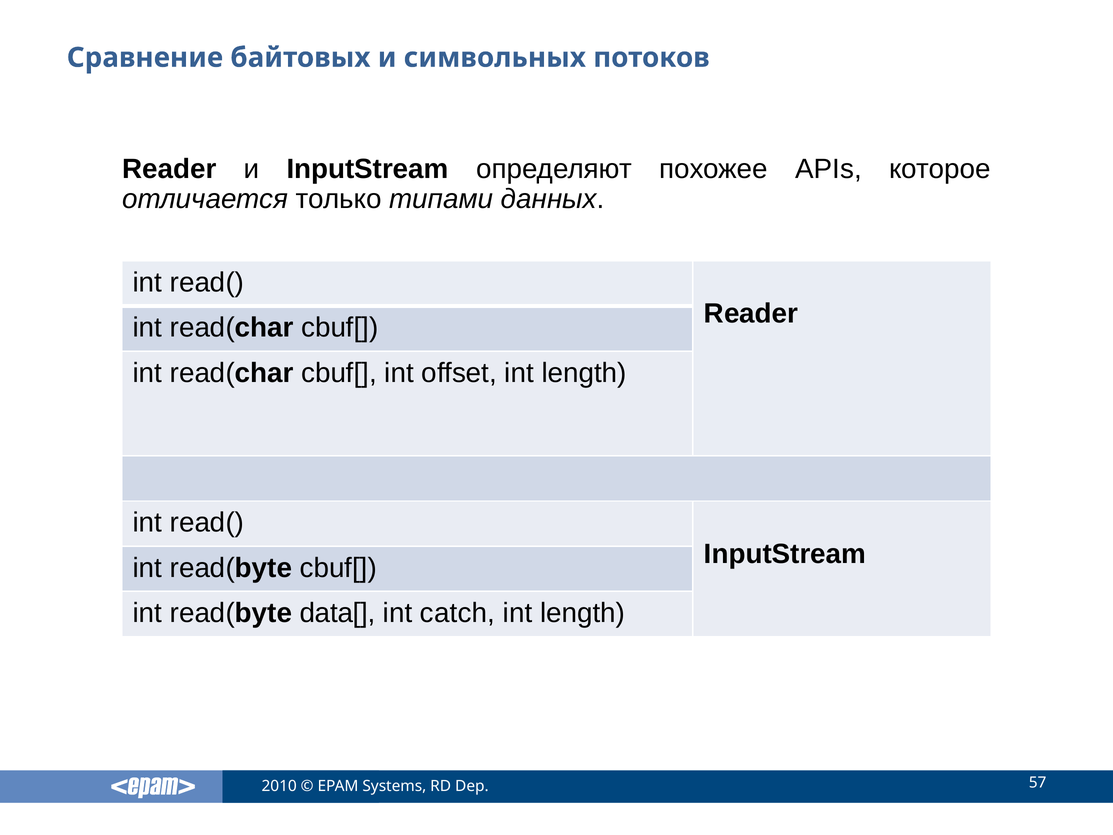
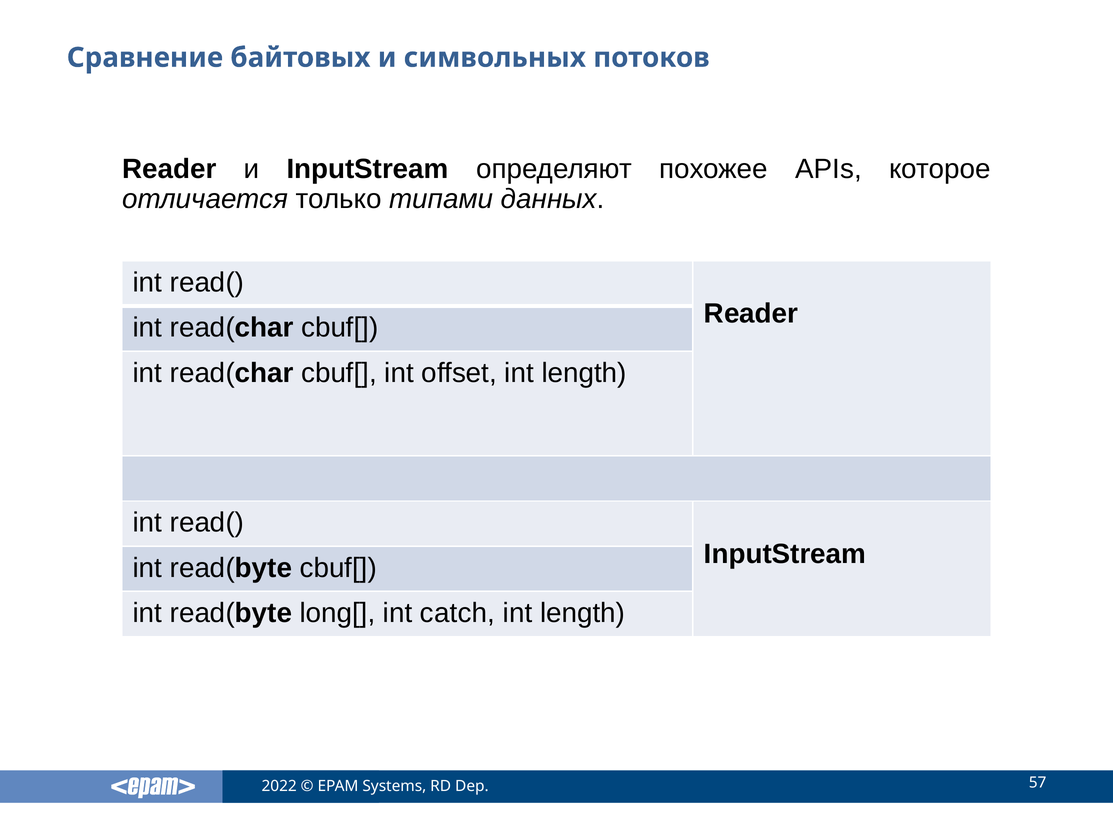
data[: data[ -> long[ (337, 613)
2010: 2010 -> 2022 (279, 786)
